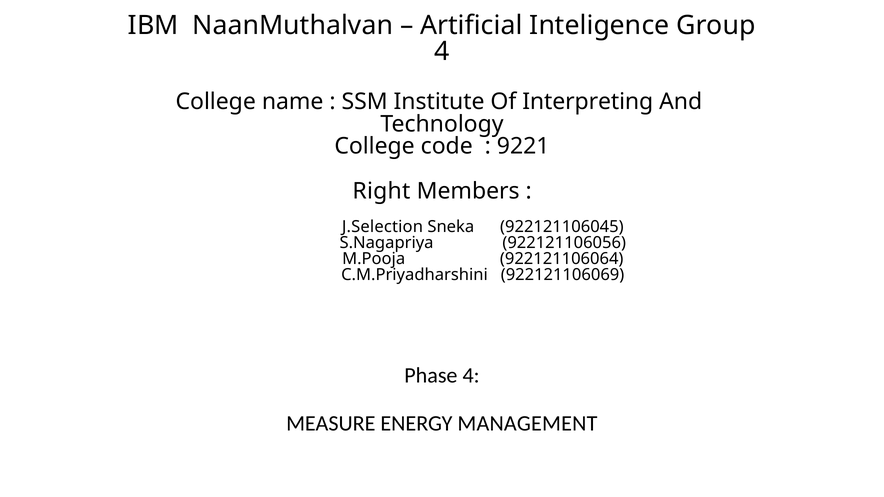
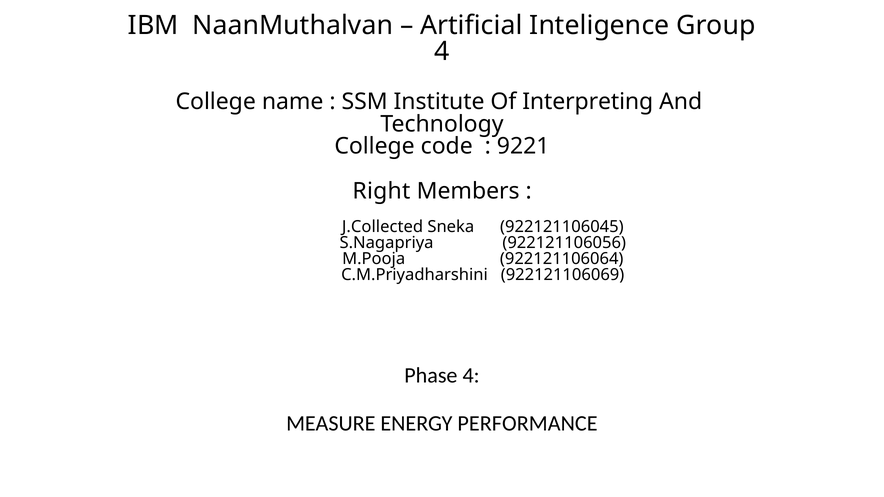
J.Selection: J.Selection -> J.Collected (383, 227)
MANAGEMENT: MANAGEMENT -> PERFORMANCE (528, 423)
